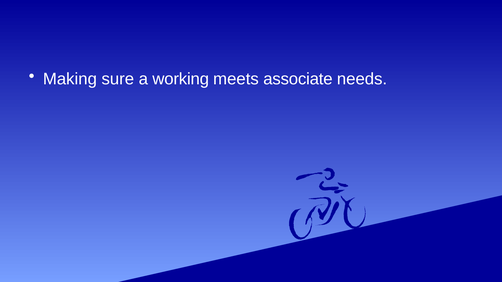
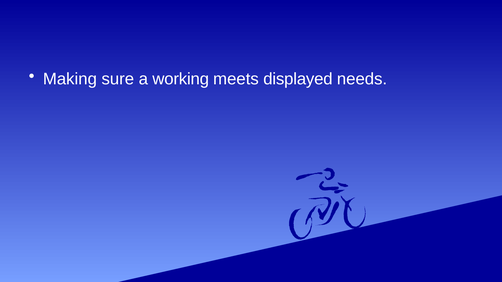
associate: associate -> displayed (298, 79)
